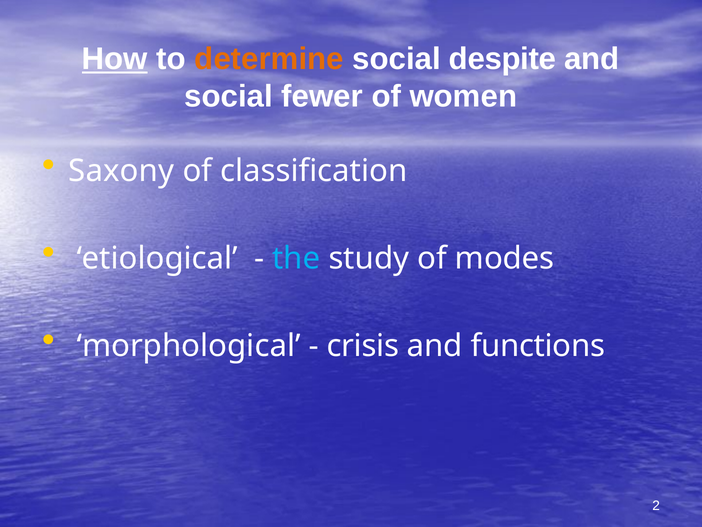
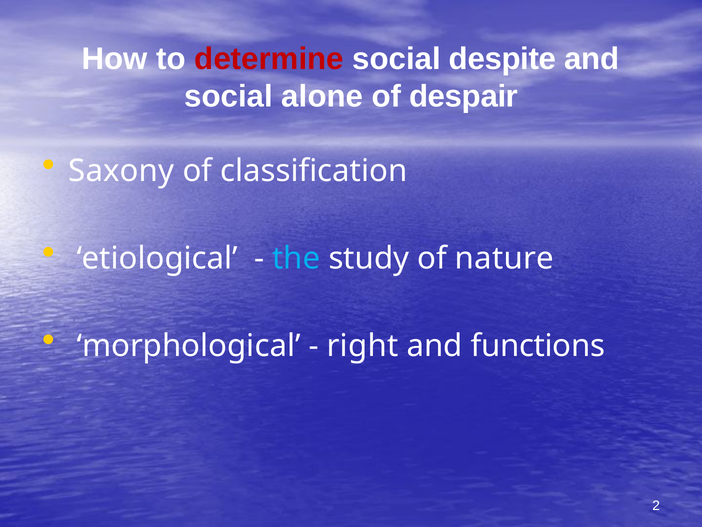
How underline: present -> none (115, 59)
determine colour: orange -> red (269, 59)
fewer: fewer -> alone (322, 96)
women: women -> despair (464, 96)
modes: modes -> nature (504, 258)
crisis: crisis -> right (363, 345)
